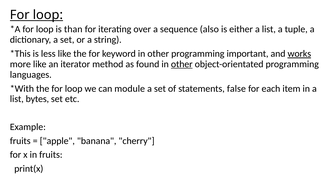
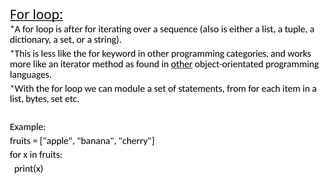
than: than -> after (73, 29)
important: important -> categories (248, 54)
works underline: present -> none (299, 54)
false: false -> from (236, 89)
